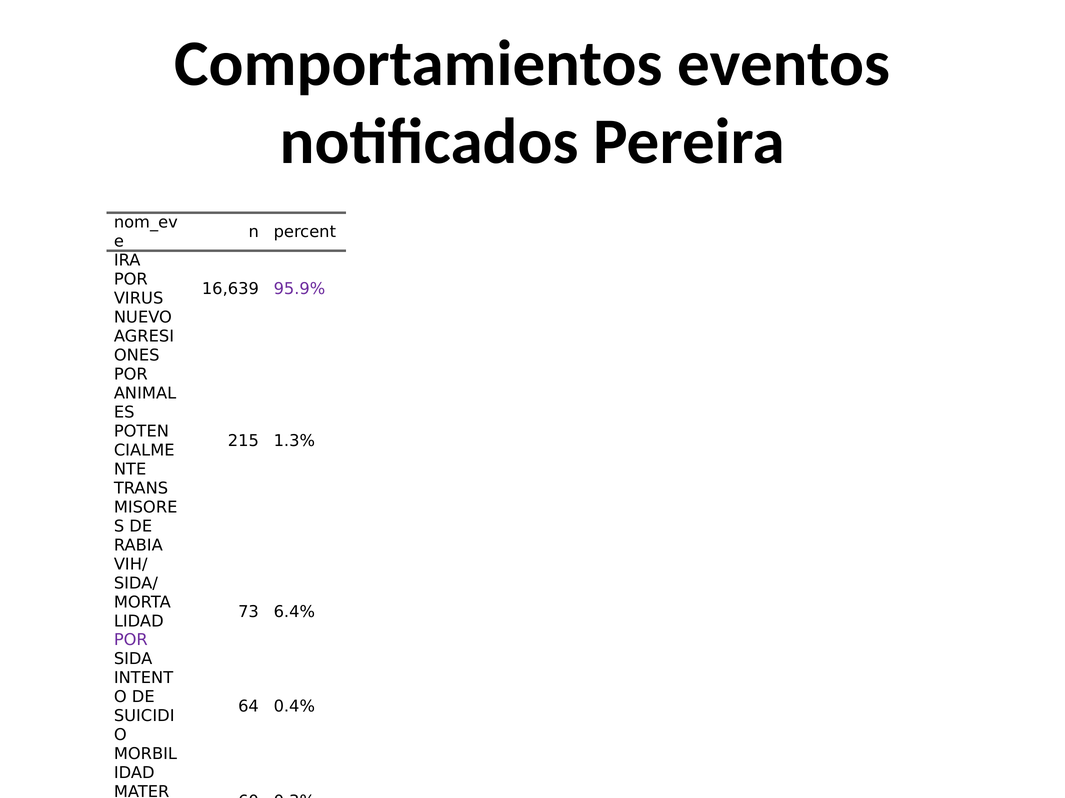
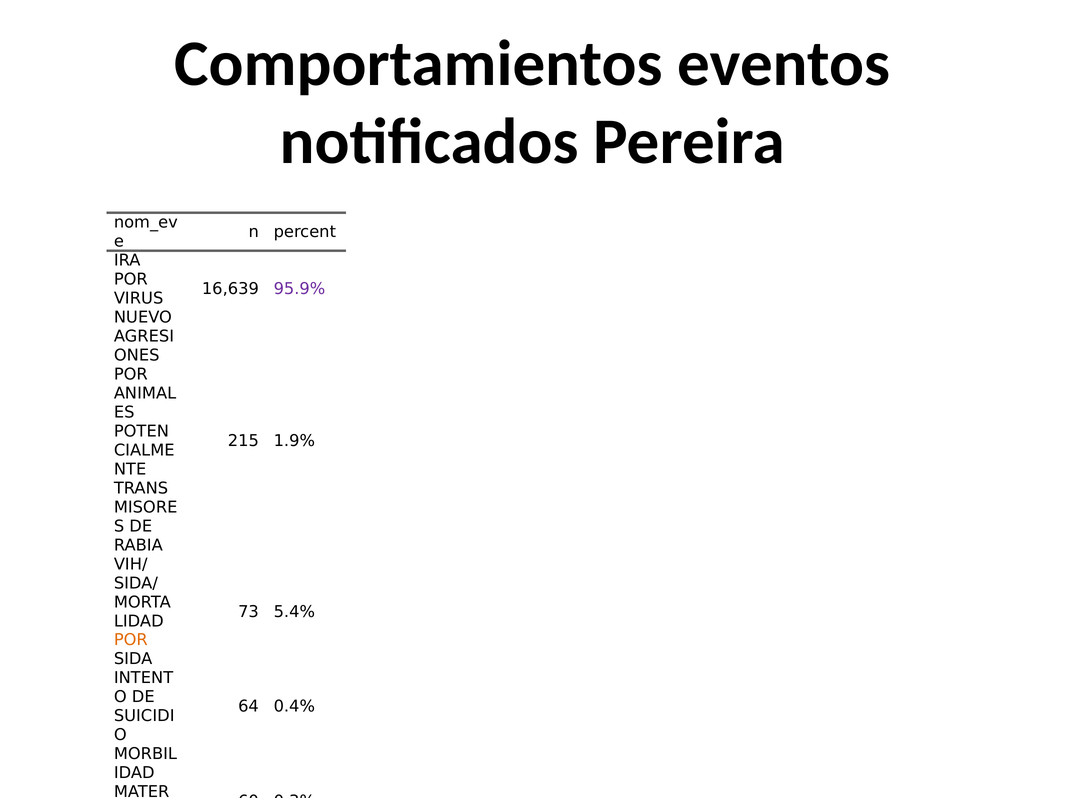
1.3%: 1.3% -> 1.9% (294, 441)
6.4%: 6.4% -> 5.4% (294, 612)
POR colour: purple -> orange (131, 641)
